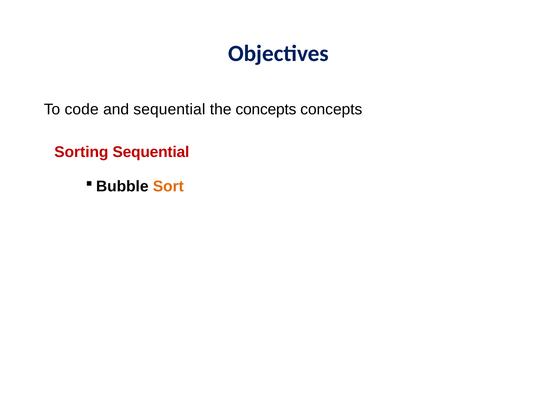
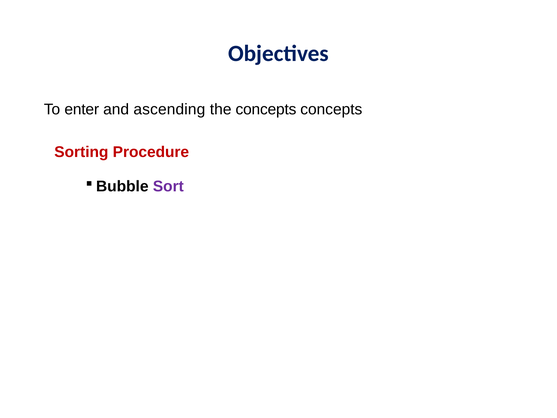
code: code -> enter (82, 109)
and sequential: sequential -> ascending (169, 109)
Sorting Sequential: Sequential -> Procedure (151, 152)
Sort colour: orange -> purple (168, 186)
